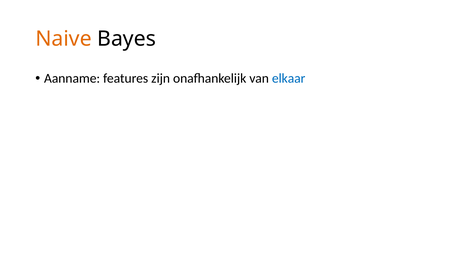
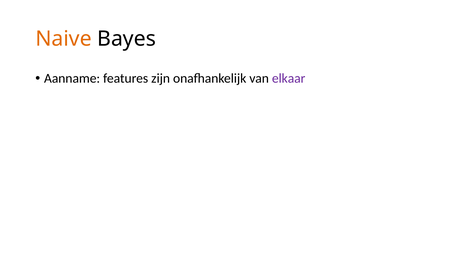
elkaar colour: blue -> purple (289, 78)
